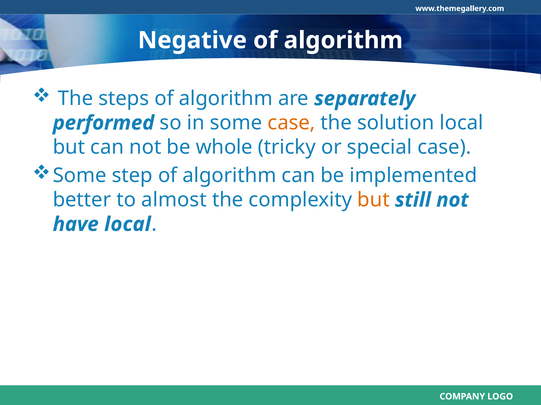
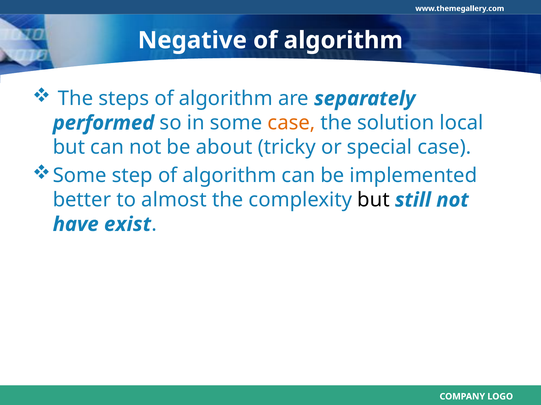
whole: whole -> about (224, 148)
but colour: orange -> black (374, 200)
have local: local -> exist (128, 225)
